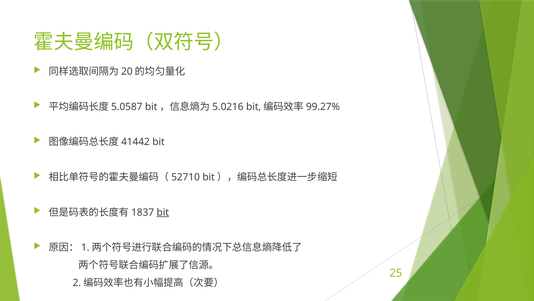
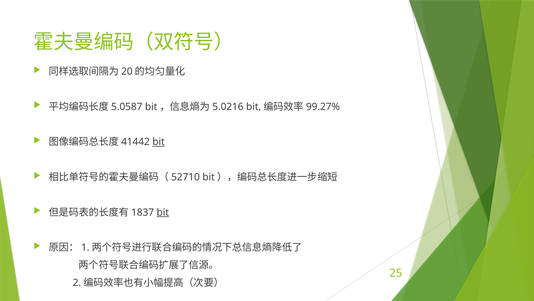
bit underline: none -> present (159, 142)
